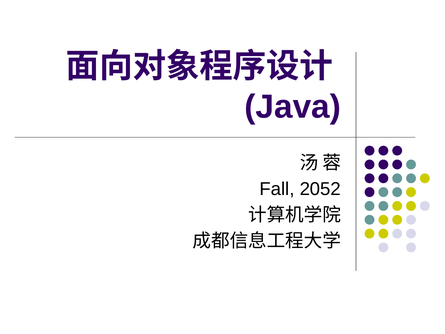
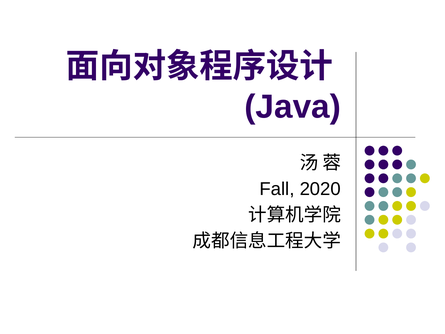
2052: 2052 -> 2020 (320, 189)
